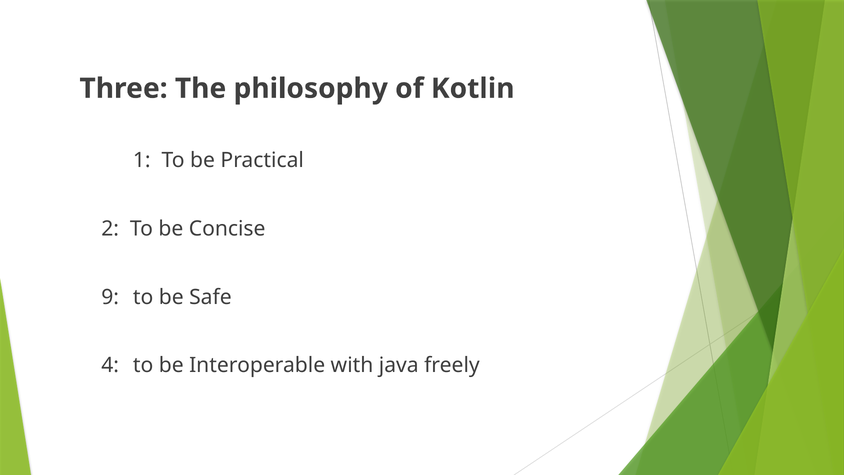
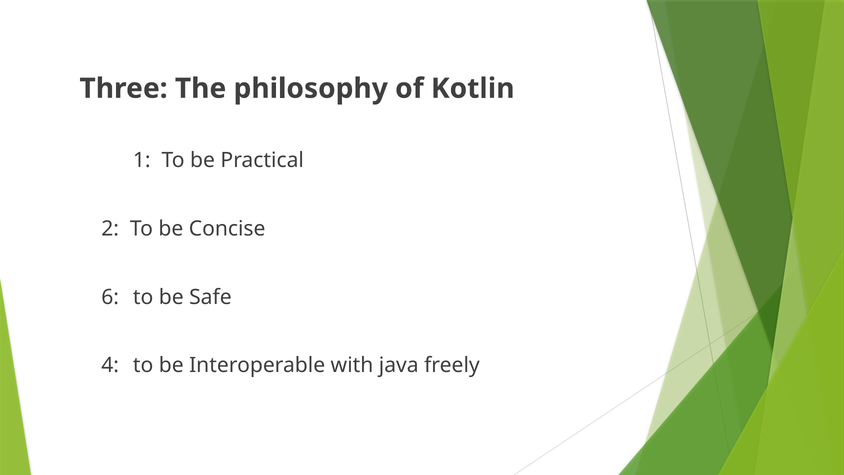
9: 9 -> 6 (110, 297)
